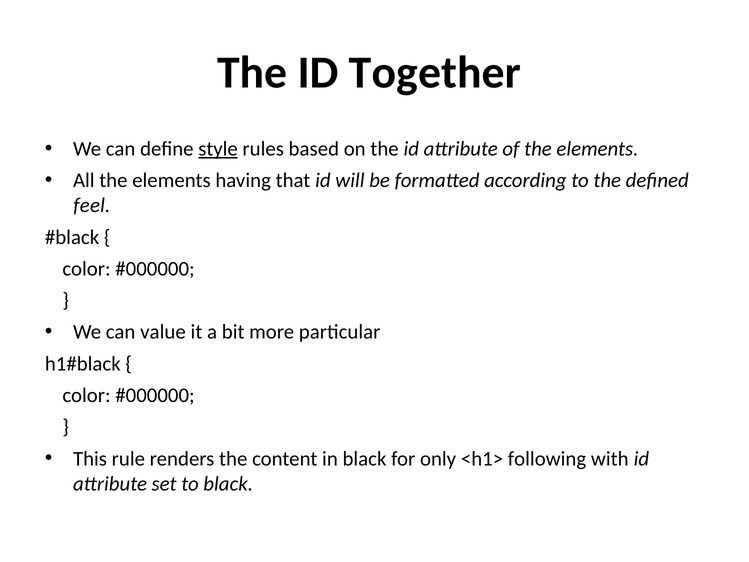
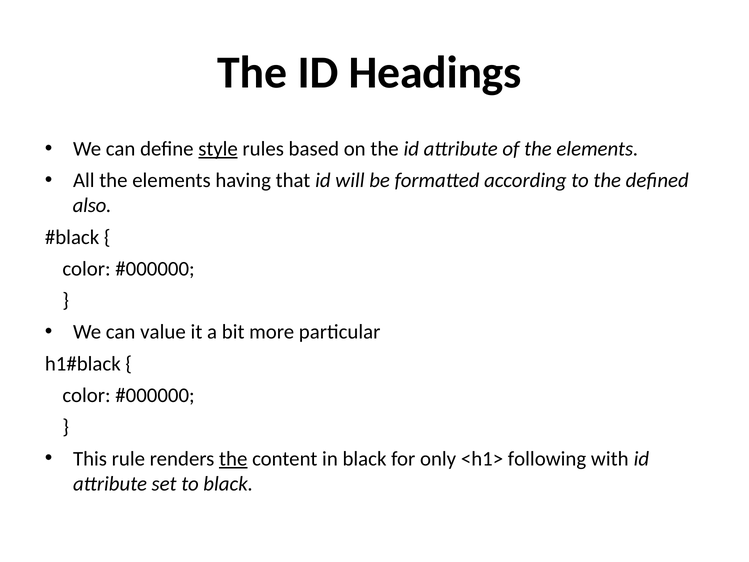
Together: Together -> Headings (435, 73)
feel: feel -> also (92, 205)
the underline: none -> present (233, 459)
